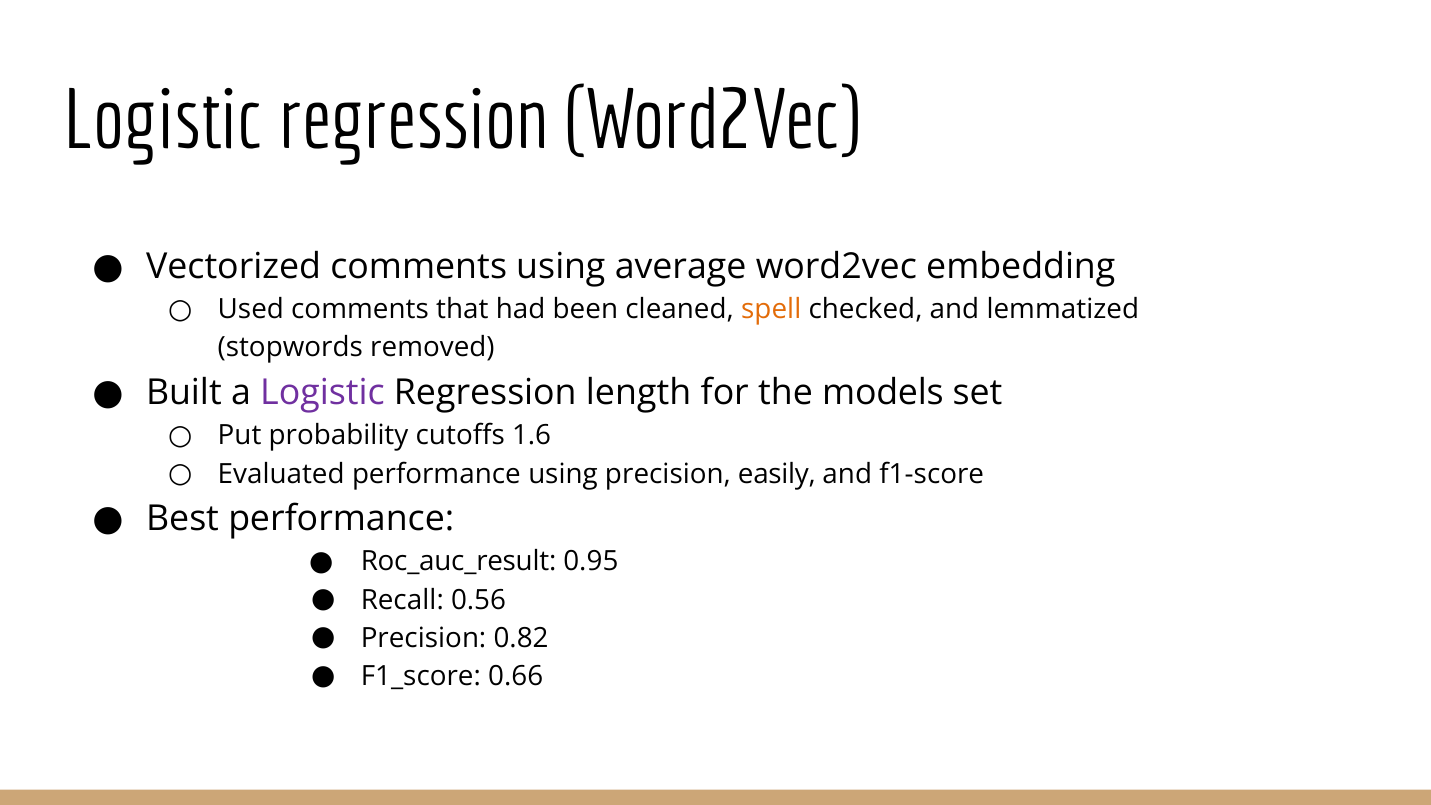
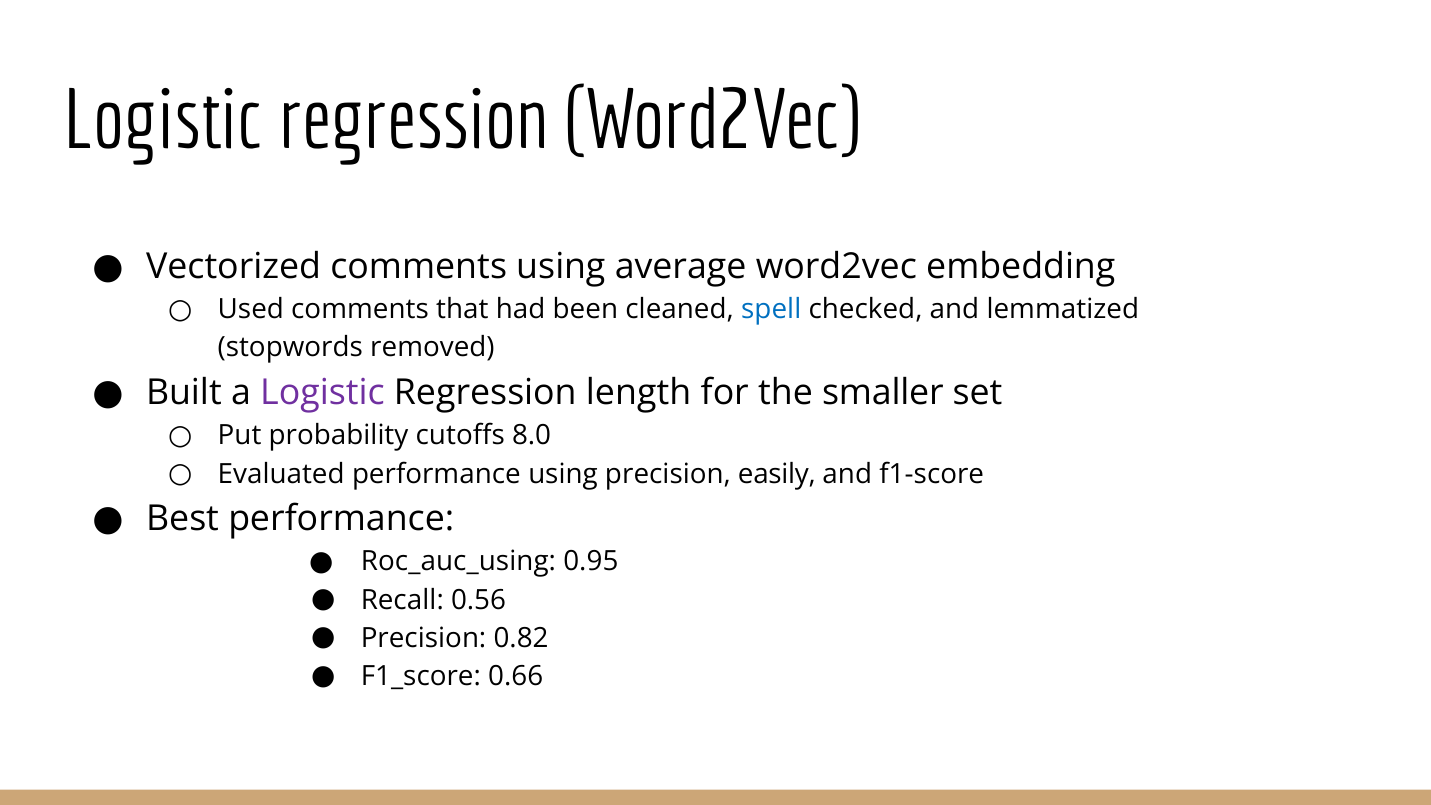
spell colour: orange -> blue (771, 309)
models: models -> smaller (883, 393)
1.6: 1.6 -> 8.0 (532, 435)
Roc_auc_result: Roc_auc_result -> Roc_auc_using (458, 562)
